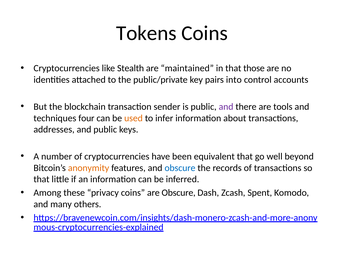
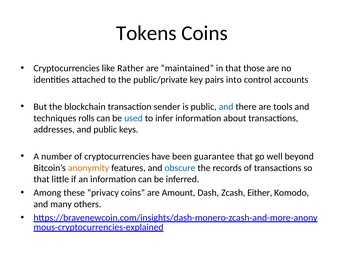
Stealth: Stealth -> Rather (130, 68)
and colour: purple -> blue (226, 107)
four: four -> rolls (86, 118)
used colour: orange -> blue (133, 118)
equivalent: equivalent -> guarantee (214, 156)
are Obscure: Obscure -> Amount (179, 193)
Spent: Spent -> Either (260, 193)
